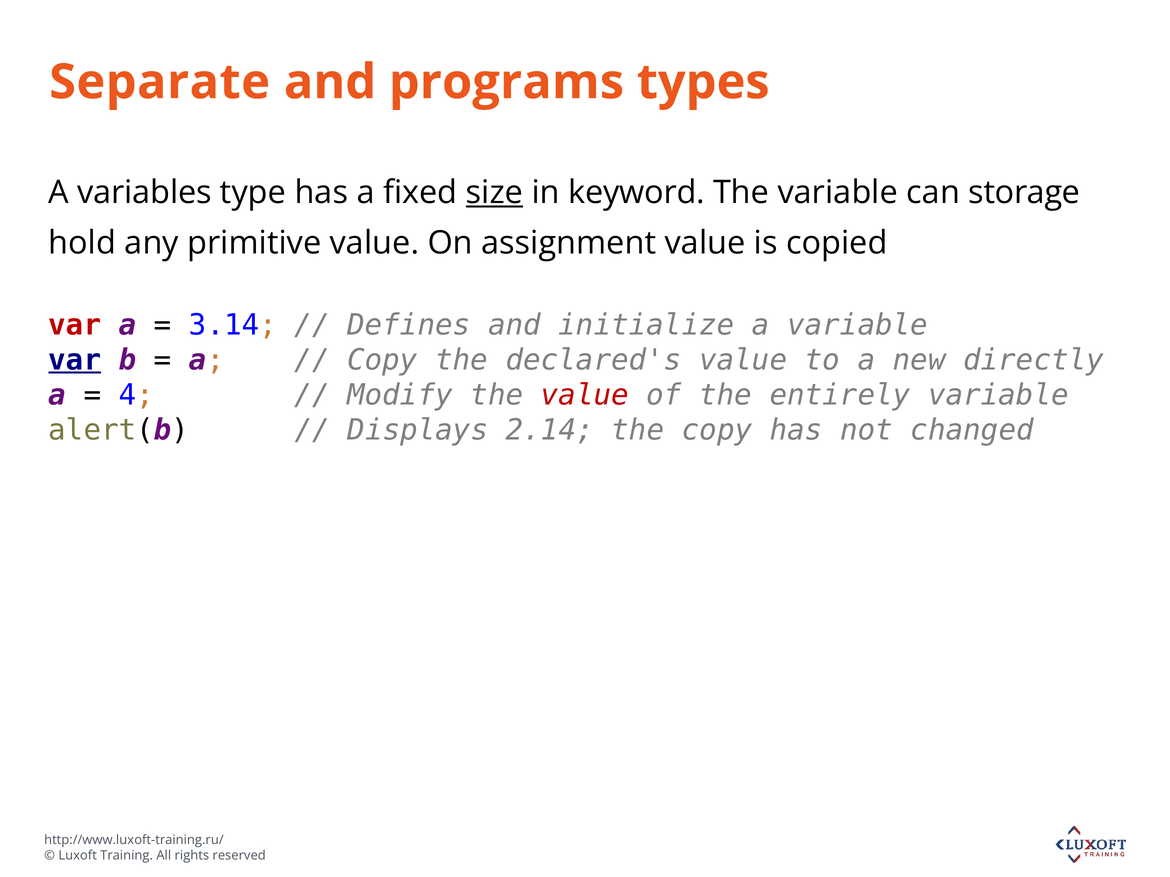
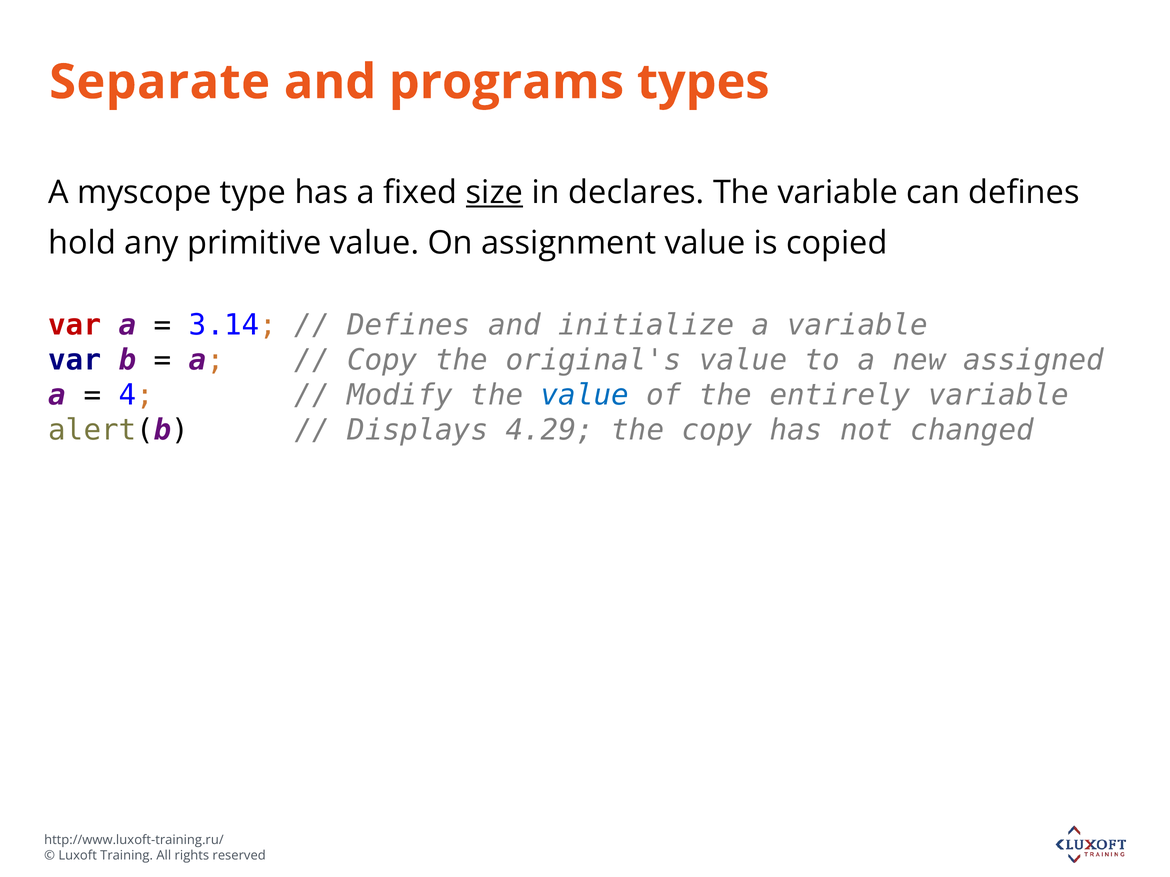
variables: variables -> myscope (144, 192)
keyword: keyword -> declares (636, 192)
can storage: storage -> defines (1024, 192)
var underline: present -> none (75, 360)
declared's: declared's -> original's (594, 360)
directly: directly -> assigned (1034, 360)
value colour: red -> blue (585, 395)
2.14: 2.14 -> 4.29 (550, 430)
